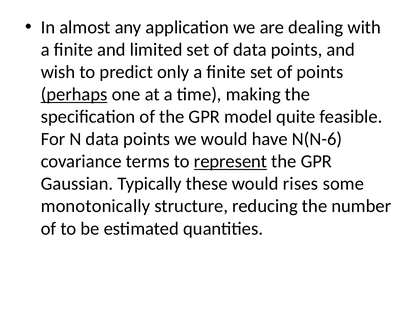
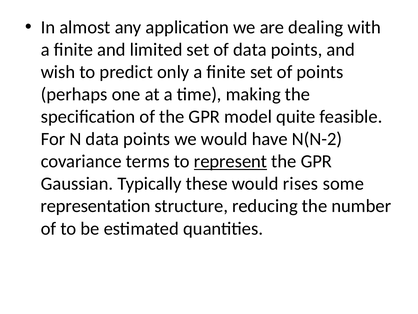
perhaps underline: present -> none (74, 94)
N(N-6: N(N-6 -> N(N-2 (317, 139)
monotonically: monotonically -> representation (96, 206)
